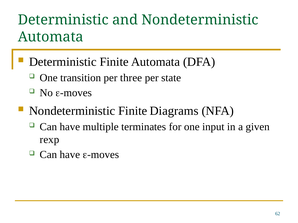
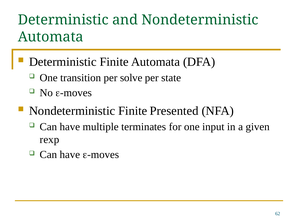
three: three -> solve (131, 78)
Diagrams: Diagrams -> Presented (174, 111)
